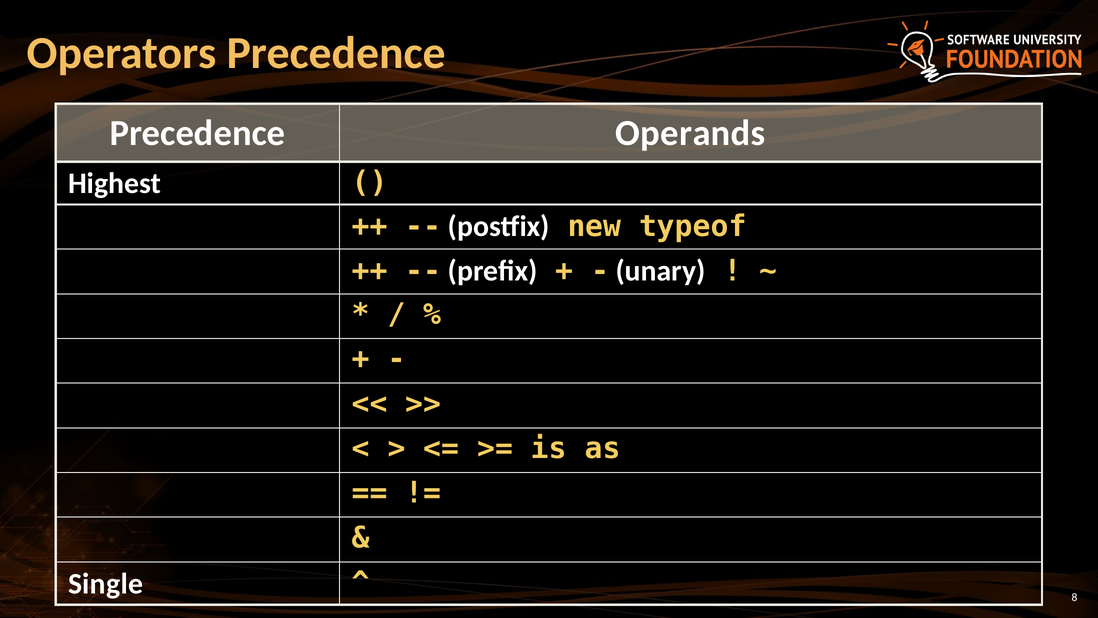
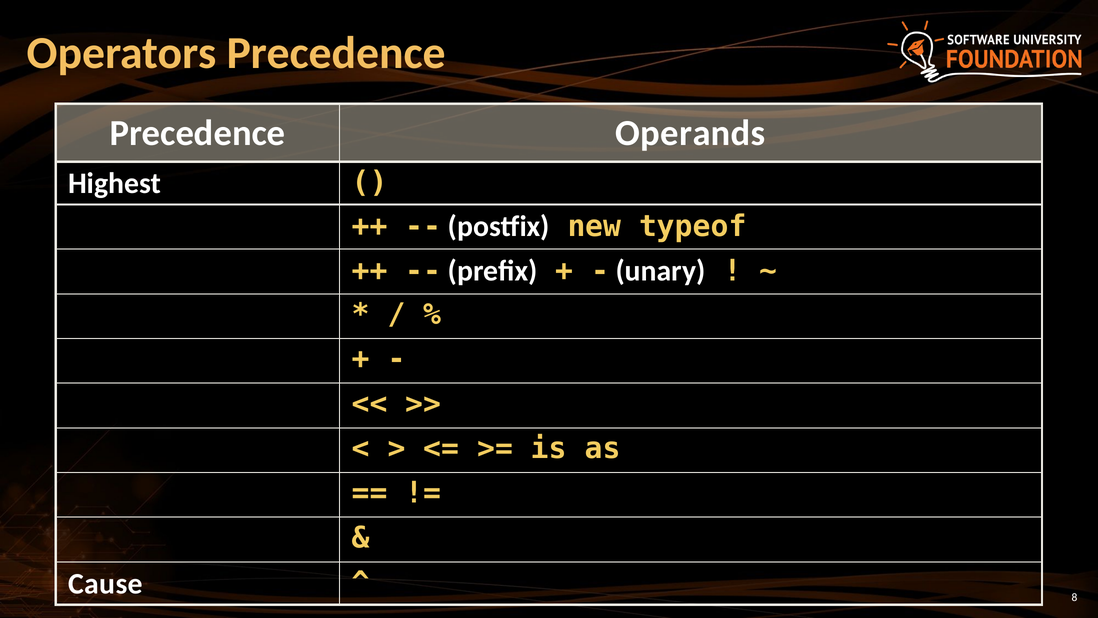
Single: Single -> Cause (106, 584)
